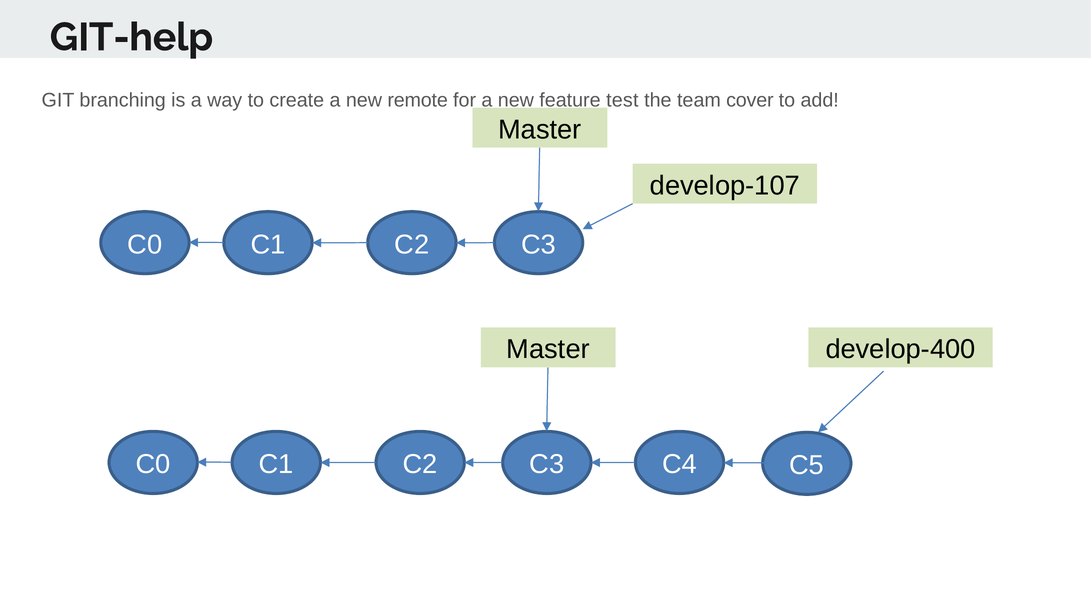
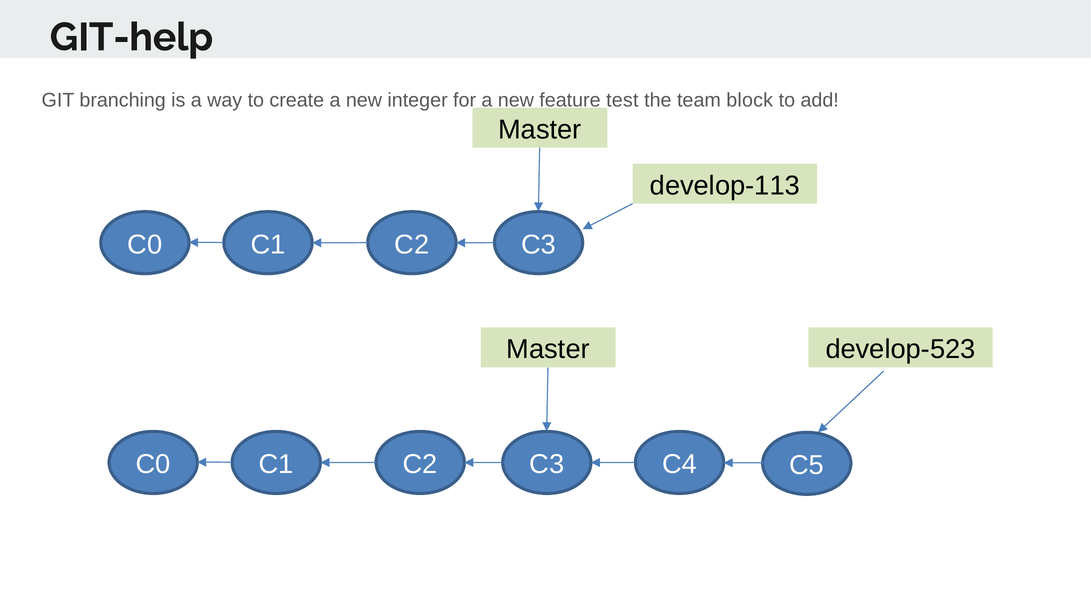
remote: remote -> integer (418, 100)
cover: cover -> block (750, 100)
develop-107: develop-107 -> develop-113 (725, 185)
develop-400: develop-400 -> develop-523 (901, 349)
